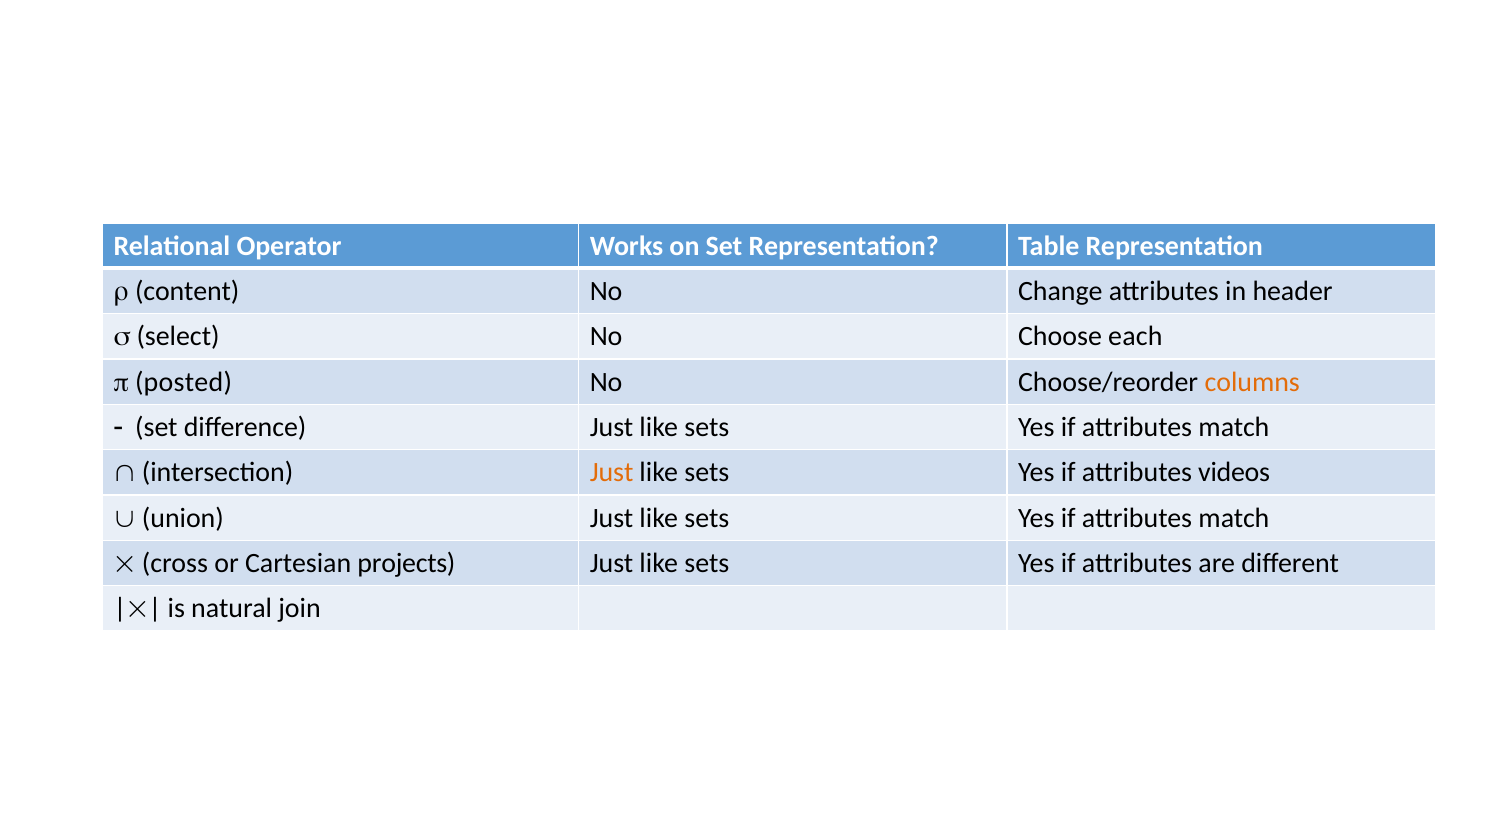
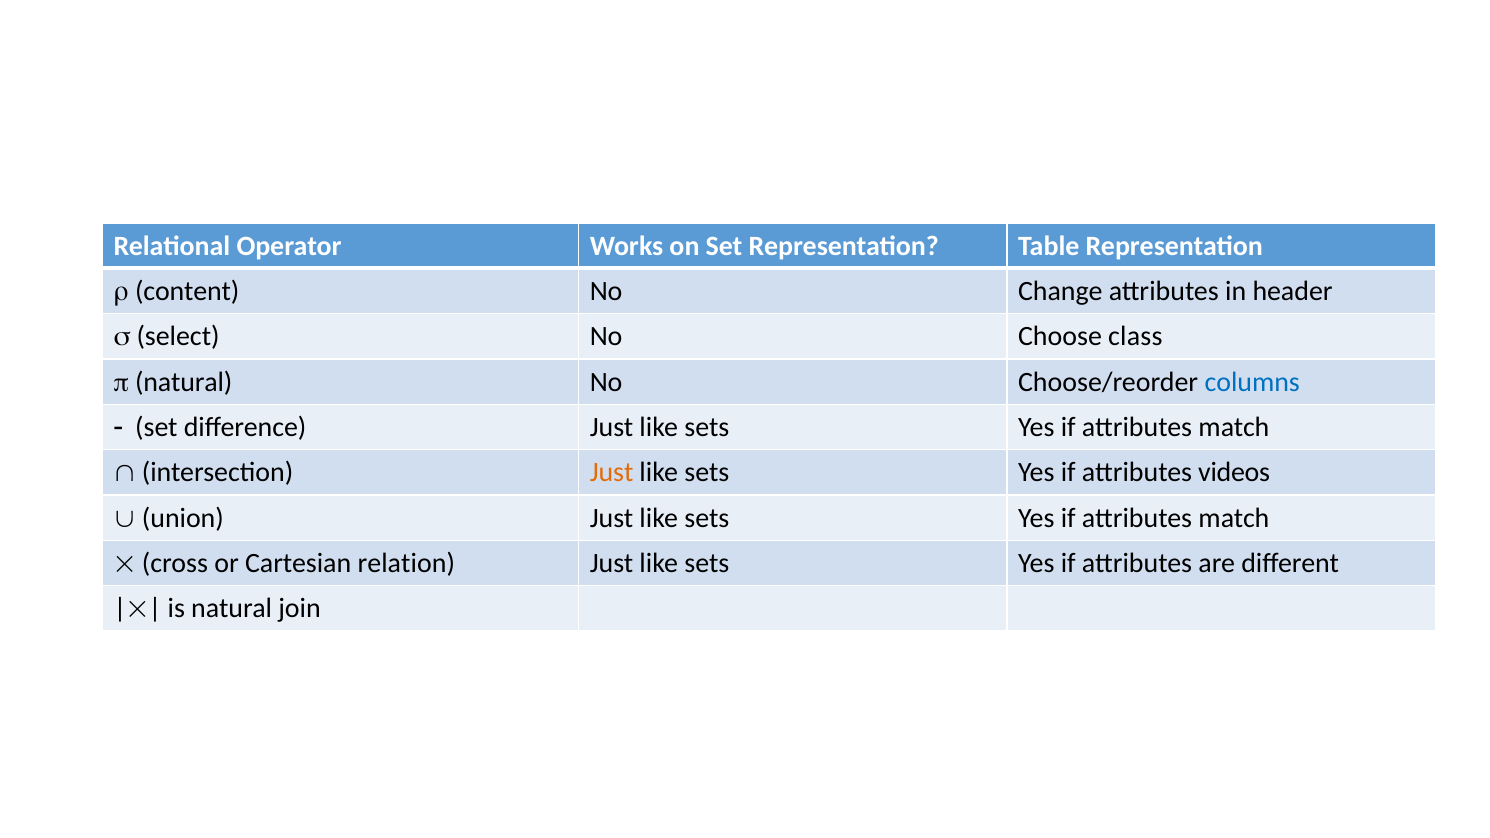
each: each -> class (1135, 337)
posted: posted -> natural (184, 382)
columns colour: orange -> blue (1252, 382)
projects: projects -> relation (406, 563)
